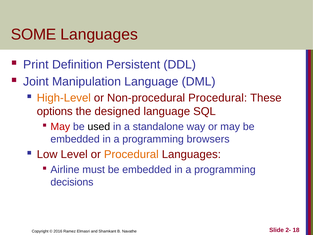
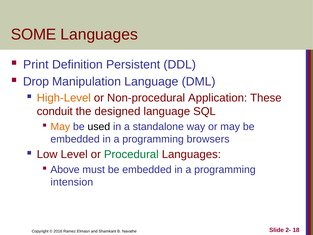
Joint: Joint -> Drop (36, 82)
Non-procedural Procedural: Procedural -> Application (218, 98)
options: options -> conduit (55, 111)
May colour: red -> orange (60, 126)
Procedural colour: orange -> green (131, 154)
Airline: Airline -> Above (65, 169)
decisions: decisions -> intension (72, 182)
